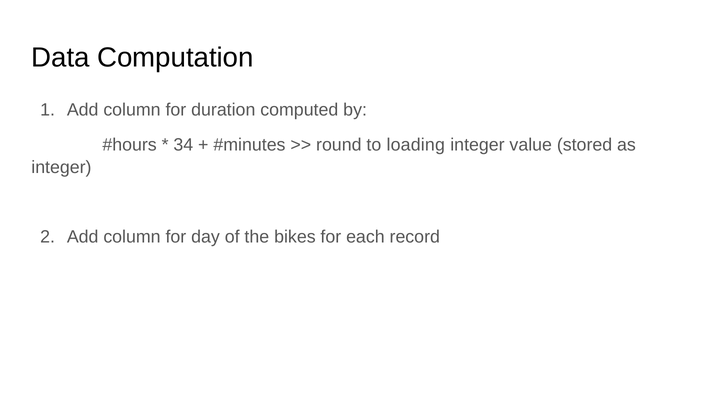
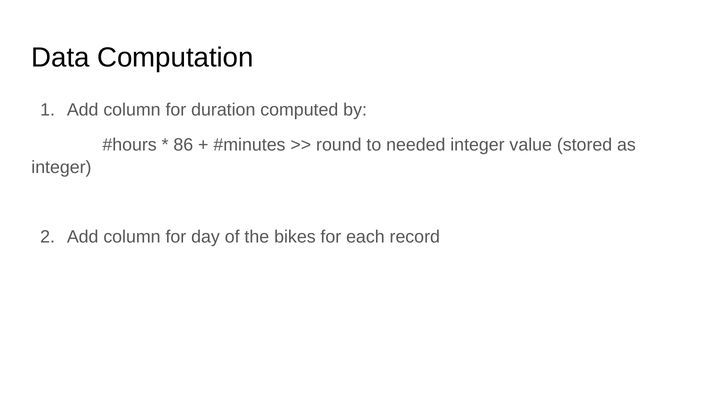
34: 34 -> 86 (183, 145)
loading: loading -> needed (416, 145)
